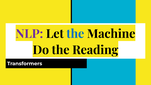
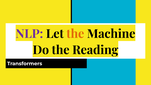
the colour: blue -> orange (75, 34)
